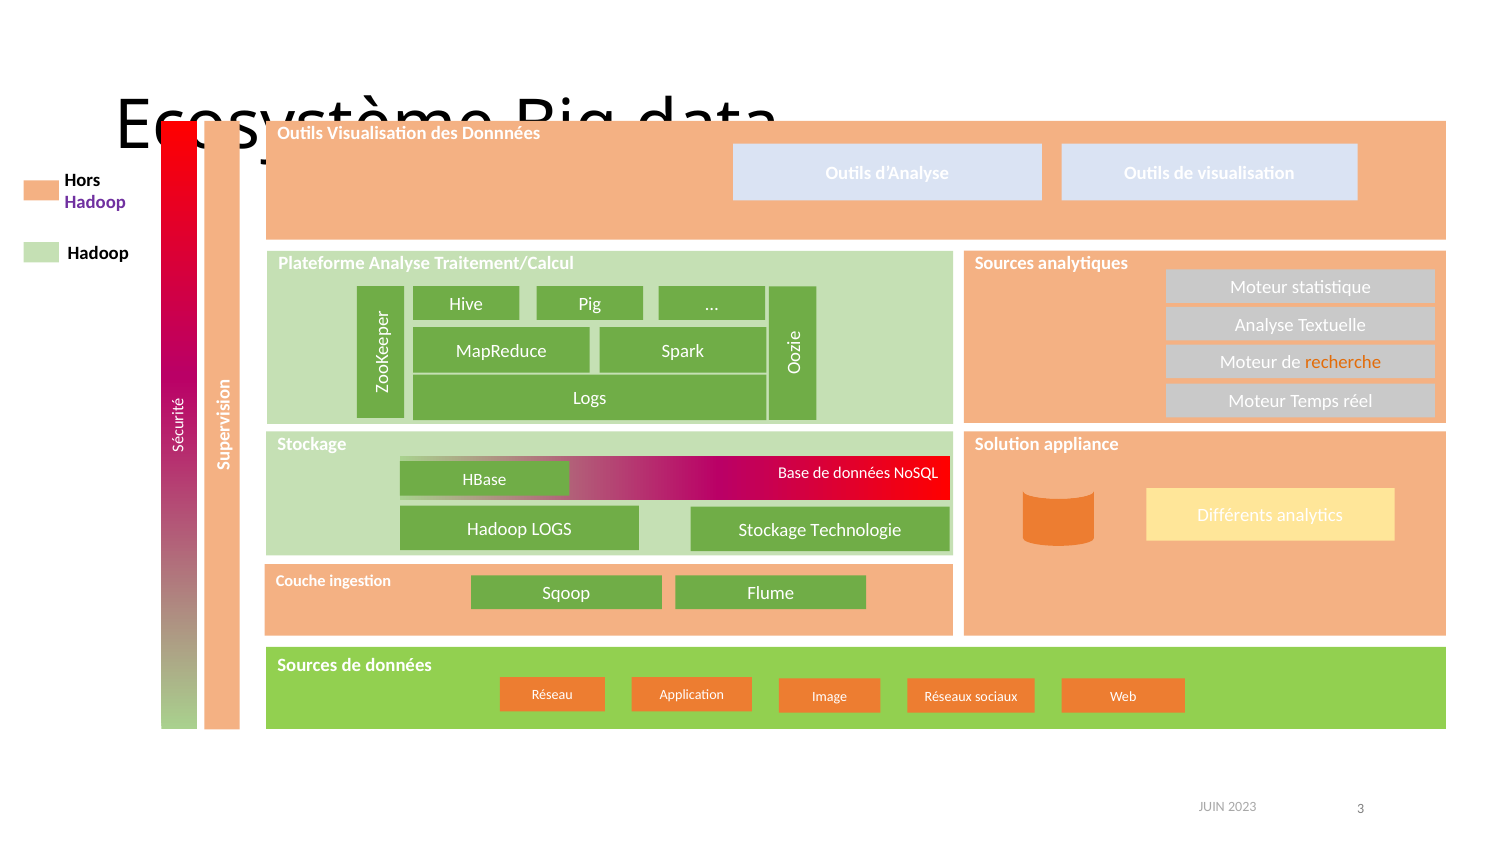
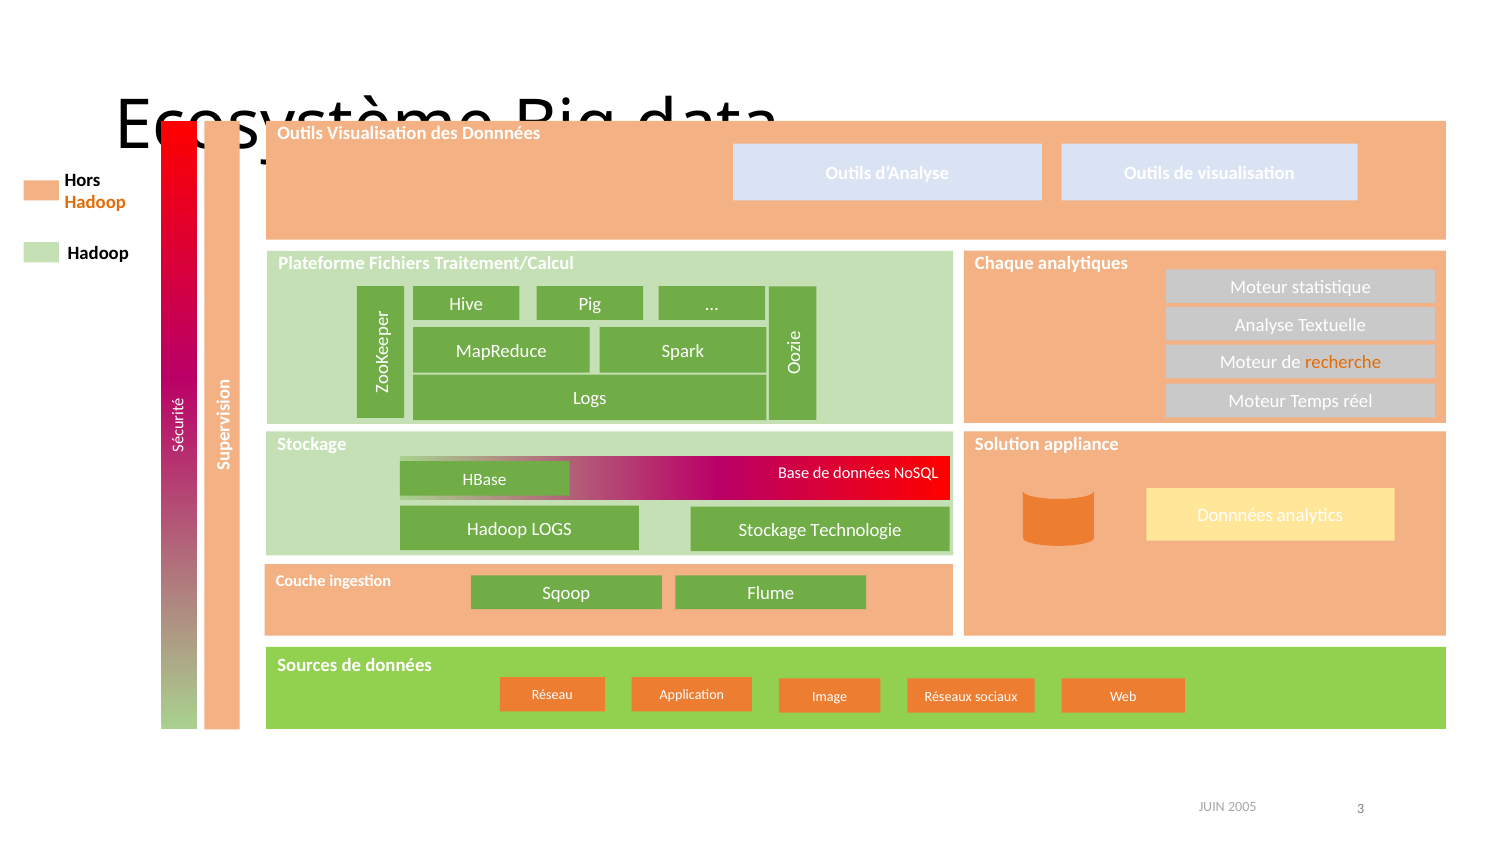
Hadoop colour: purple -> orange (95, 203)
Sources: Sources -> Chaque (1004, 263)
Plateforme Analyse: Analyse -> Fichiers (399, 263)
Différents: Différents -> Donnnées (1235, 516)
2023: 2023 -> 2005 (1242, 807)
